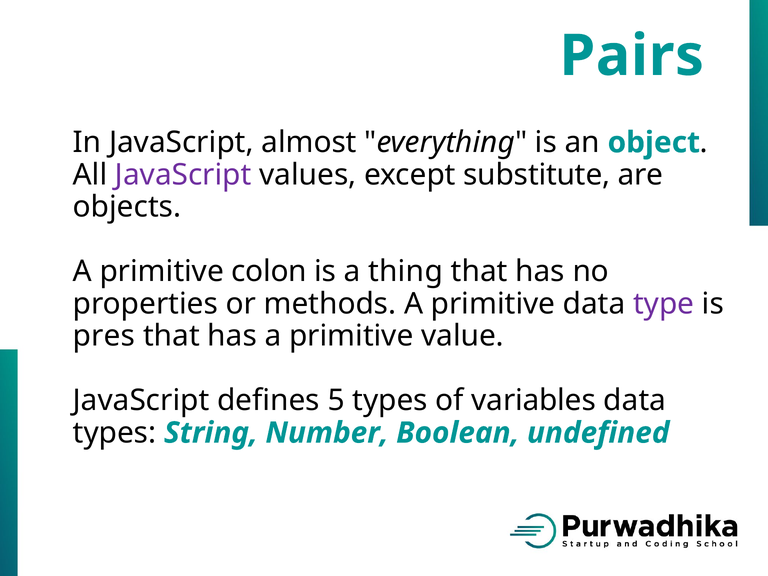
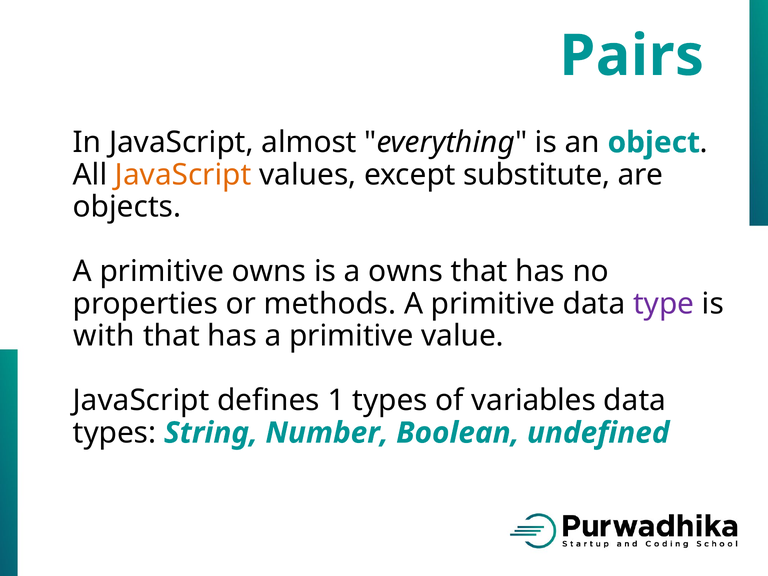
JavaScript colour: purple -> orange (183, 175)
primitive colon: colon -> owns (269, 272)
a thing: thing -> owns (406, 272)
pres: pres -> with (104, 336)
5: 5 -> 1 (336, 401)
